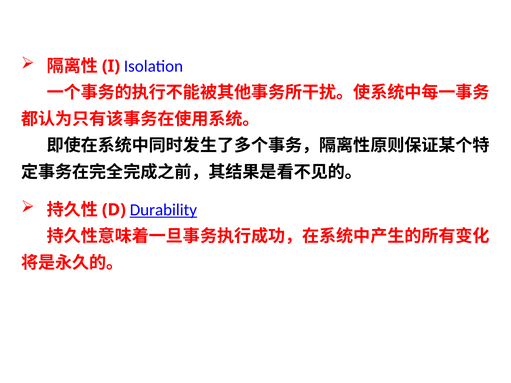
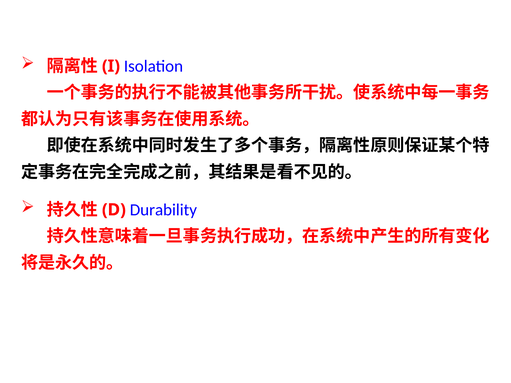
Durability underline: present -> none (163, 210)
